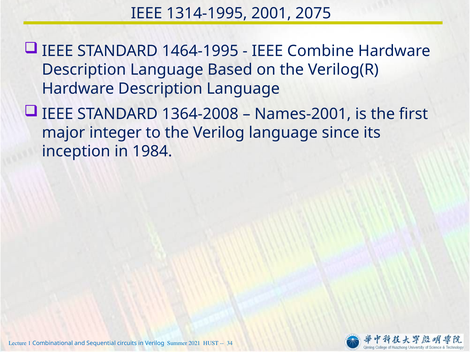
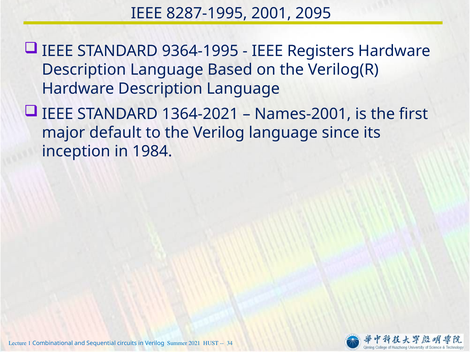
1314-1995: 1314-1995 -> 8287-1995 (207, 13)
2075: 2075 -> 2095 (313, 13)
1464-1995: 1464-1995 -> 9364-1995 (200, 51)
Combine: Combine -> Registers (321, 51)
1364-2008: 1364-2008 -> 1364-2021 (200, 114)
integer: integer -> default (115, 133)
